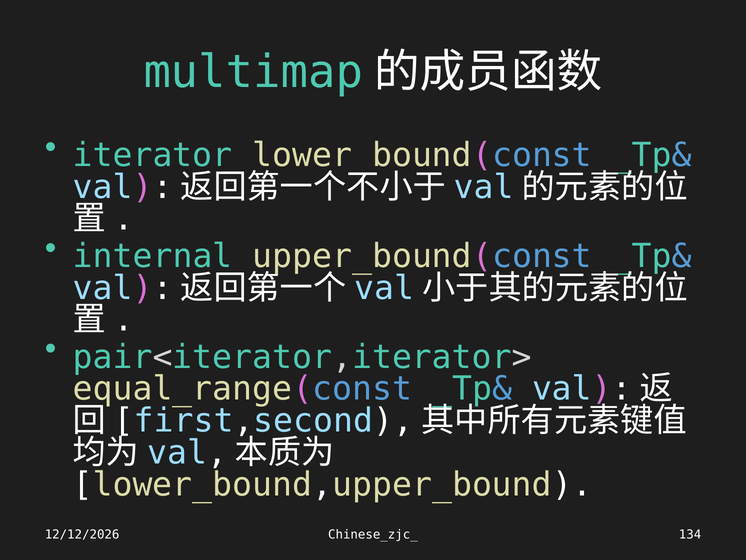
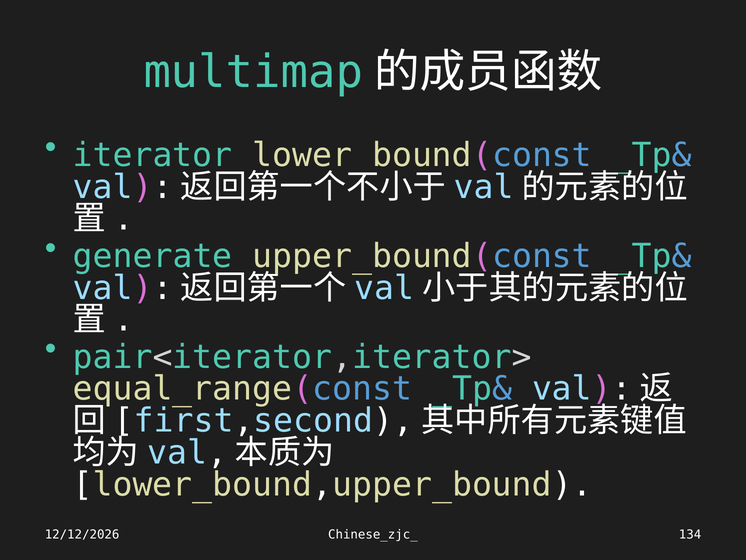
internal: internal -> generate (153, 256)
